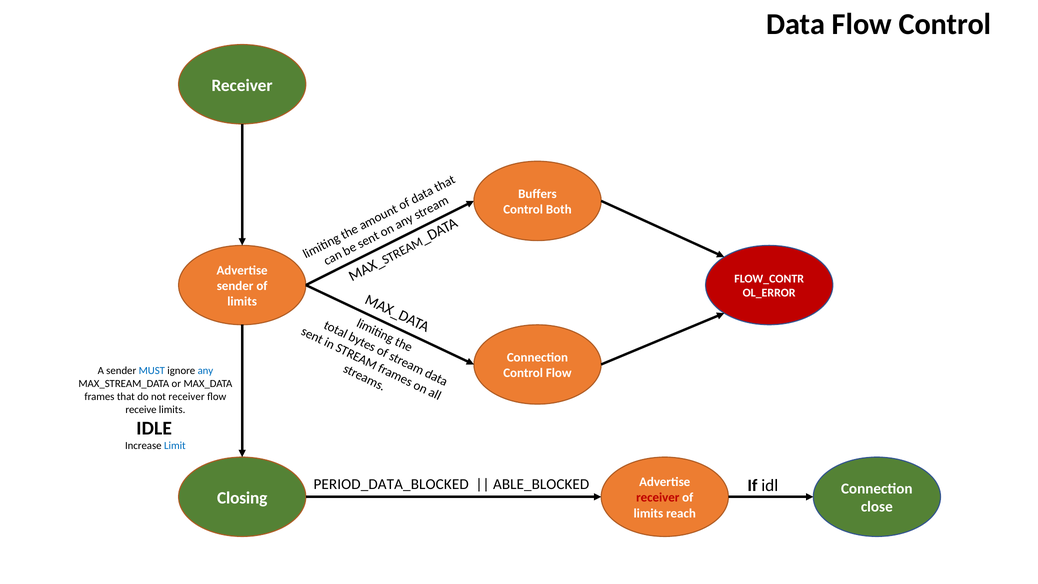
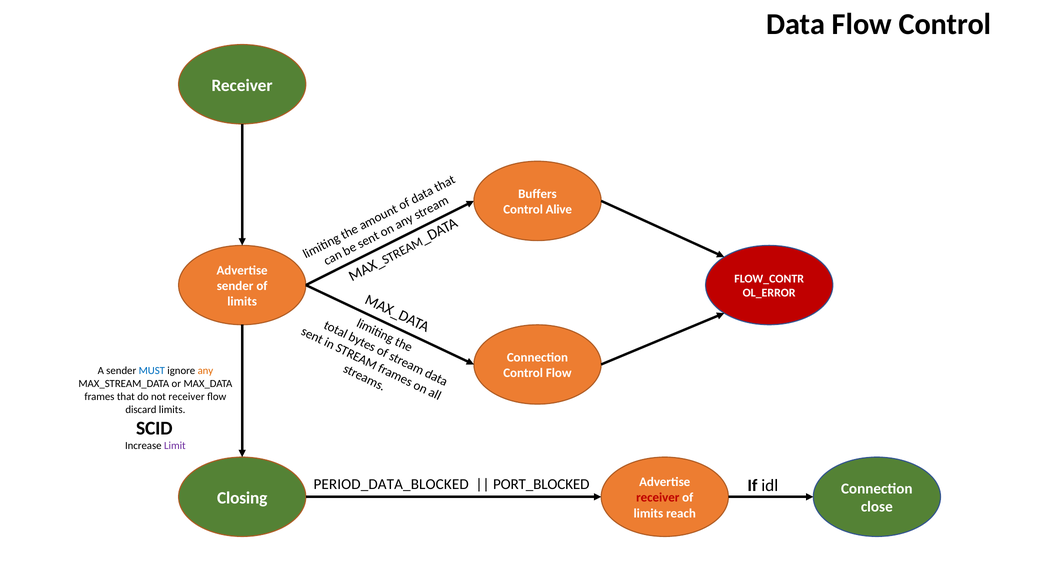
Both: Both -> Alive (559, 210)
any colour: blue -> orange (205, 370)
receive: receive -> discard (141, 409)
IDLE: IDLE -> SCID (154, 428)
Limit colour: blue -> purple (175, 446)
ABLE_BLOCKED: ABLE_BLOCKED -> PORT_BLOCKED (541, 484)
